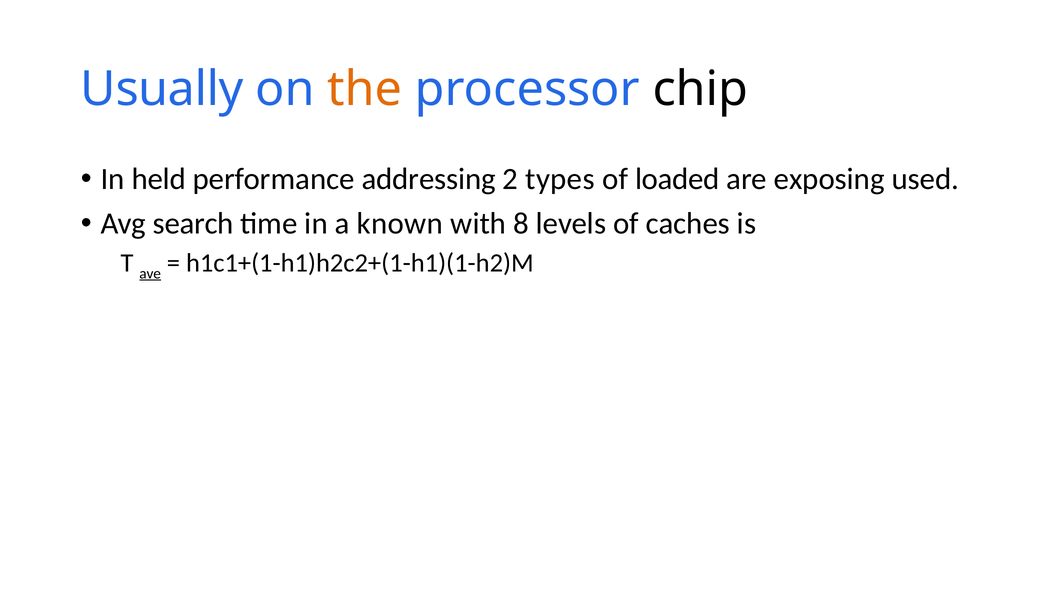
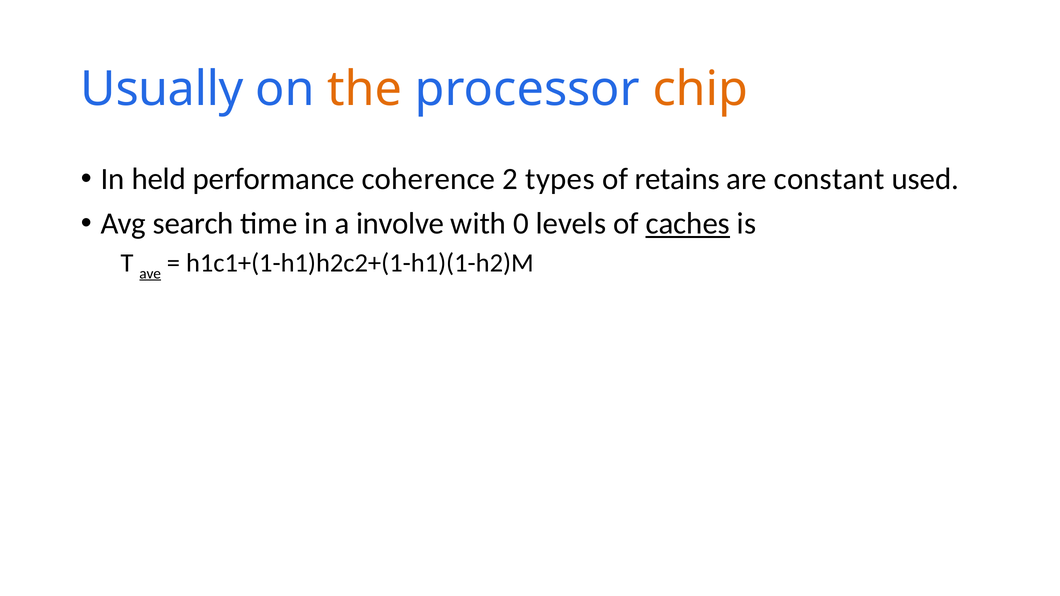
chip colour: black -> orange (700, 89)
addressing: addressing -> coherence (428, 179)
loaded: loaded -> retains (677, 179)
exposing: exposing -> constant (829, 179)
known: known -> involve (400, 224)
8: 8 -> 0 (521, 224)
caches underline: none -> present (688, 224)
